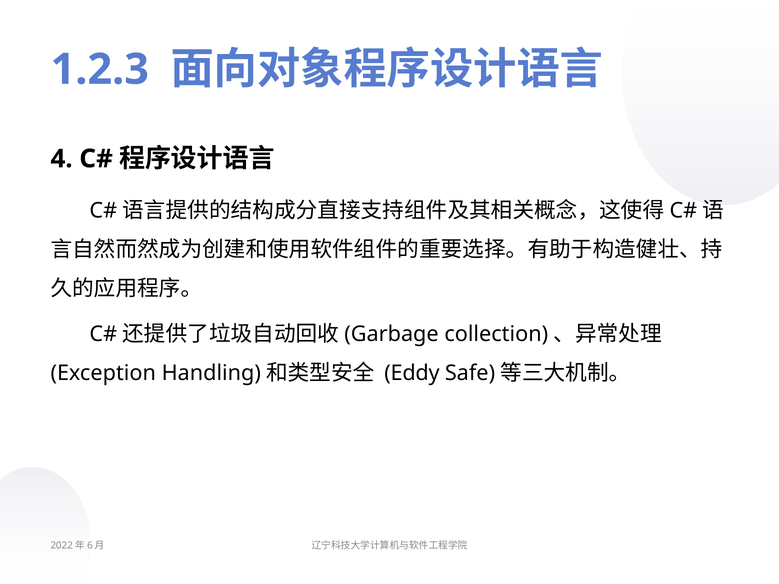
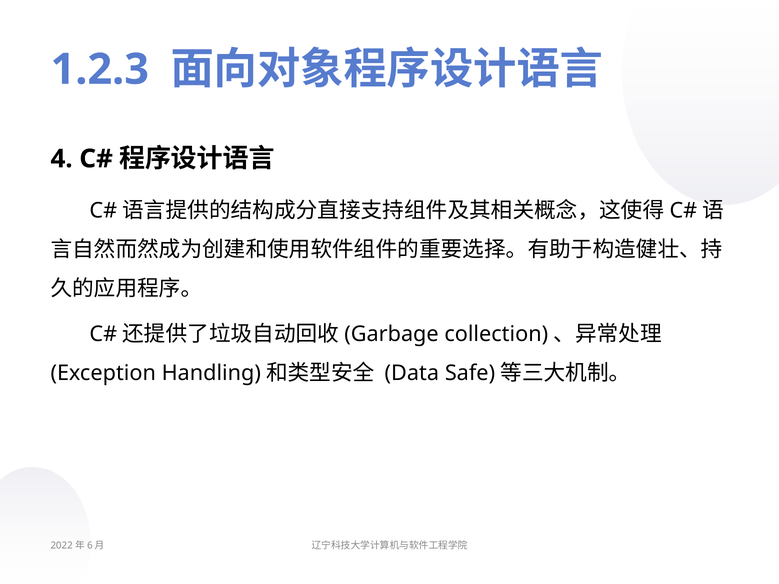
Eddy: Eddy -> Data (412, 373)
